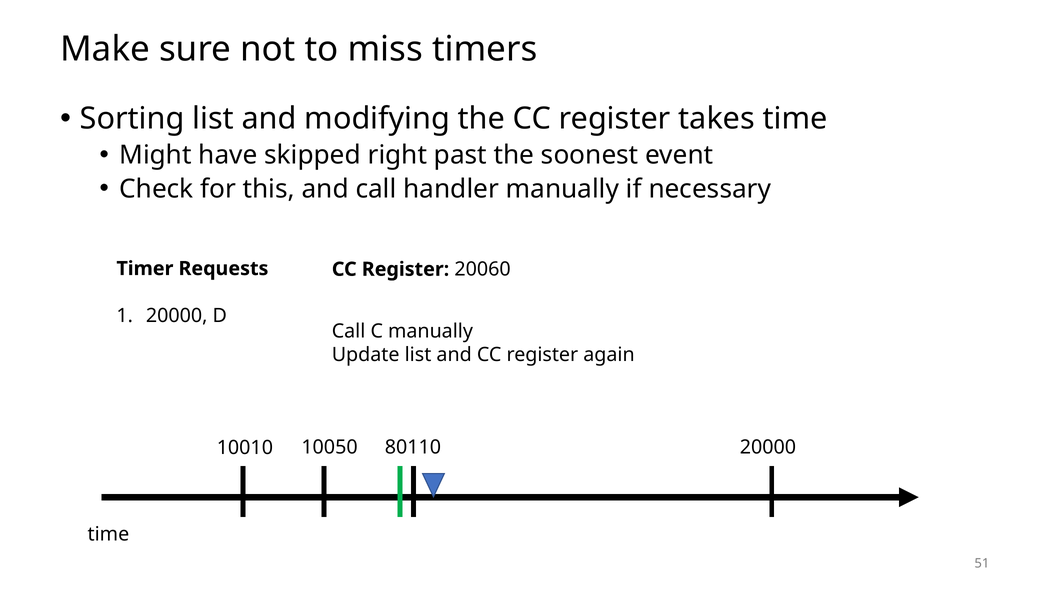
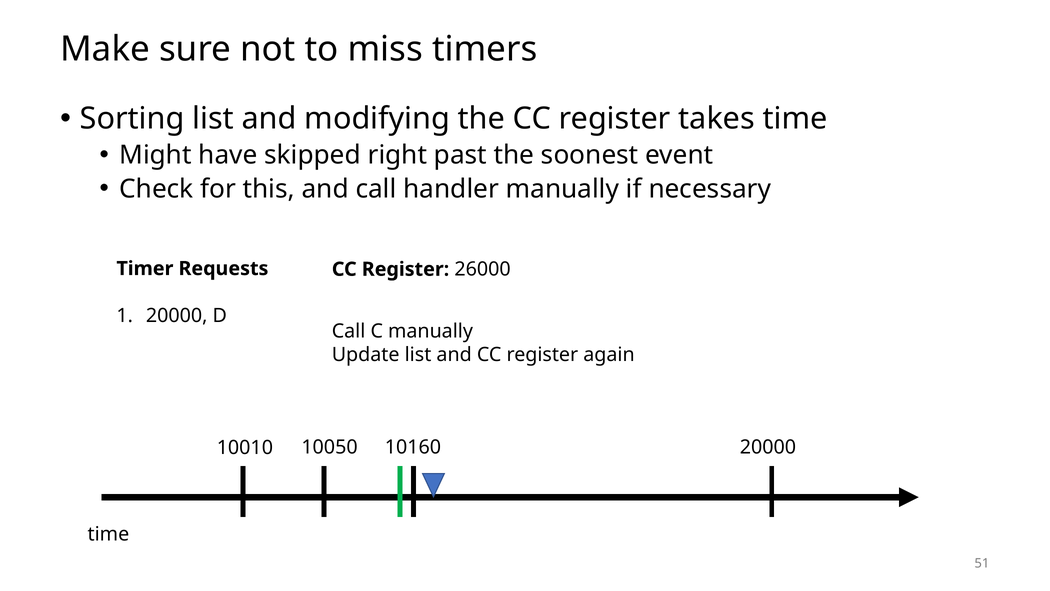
20060: 20060 -> 26000 (483, 269)
80110: 80110 -> 10160 (413, 447)
